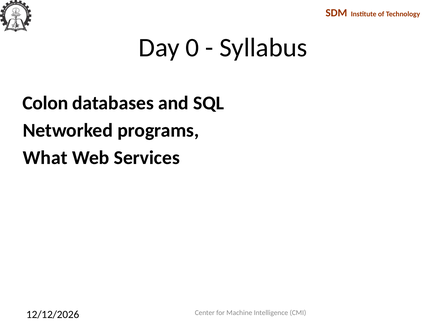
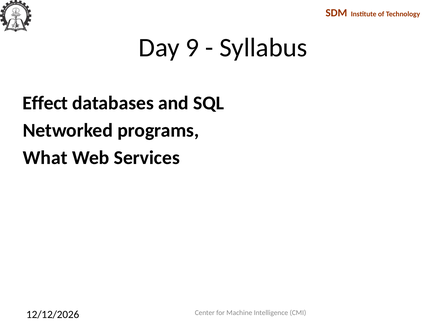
0: 0 -> 9 (192, 48)
Colon: Colon -> Effect (45, 103)
